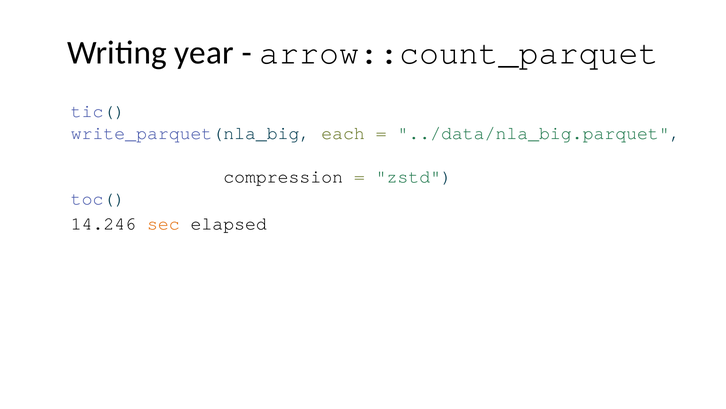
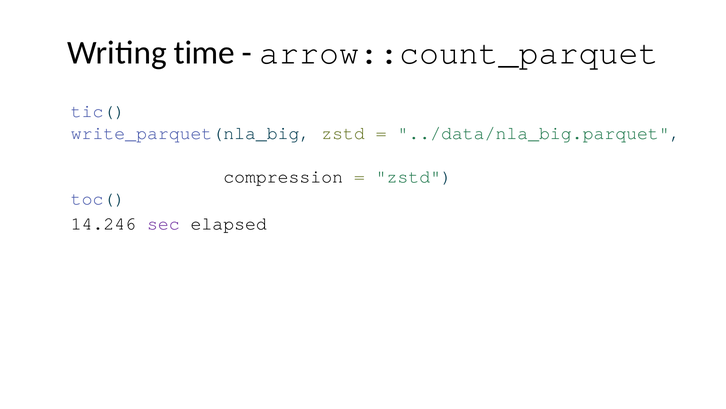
year: year -> time (204, 53)
write_parquet(nla_big each: each -> zstd (343, 133)
sec colour: orange -> purple (163, 224)
